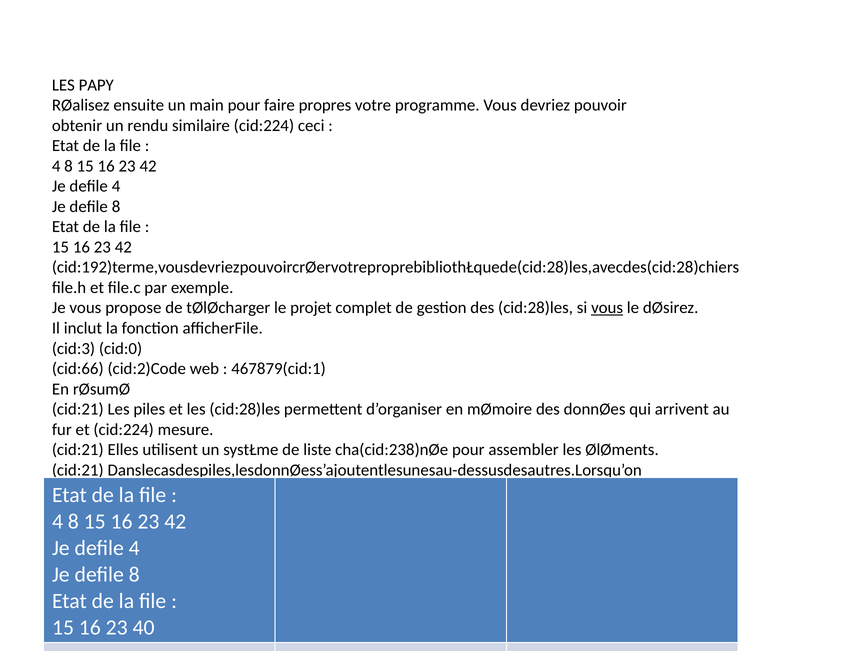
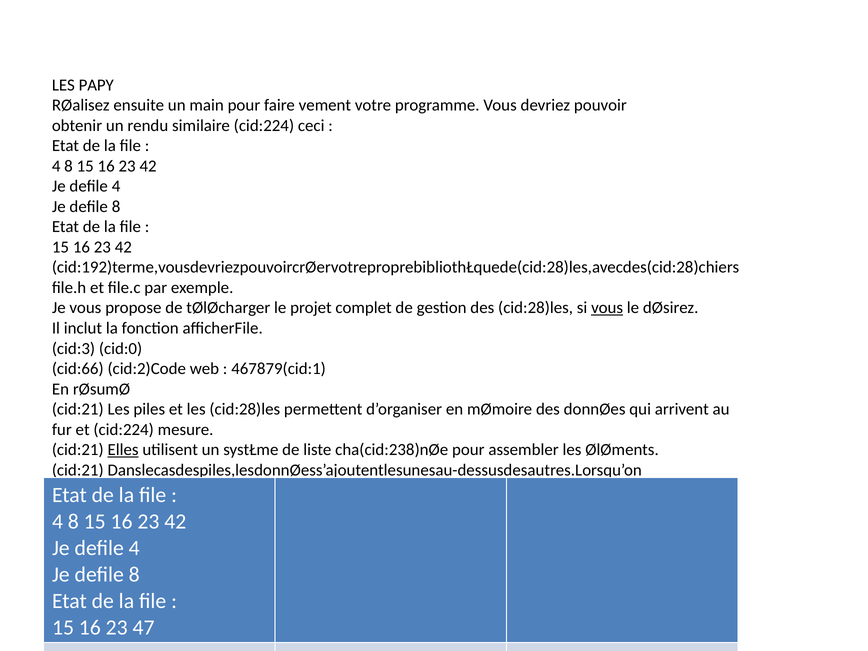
propres: propres -> vement (325, 105)
Elles underline: none -> present (123, 450)
40: 40 -> 47 (144, 628)
